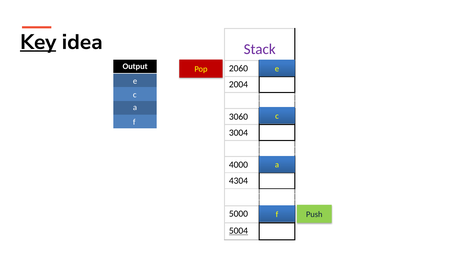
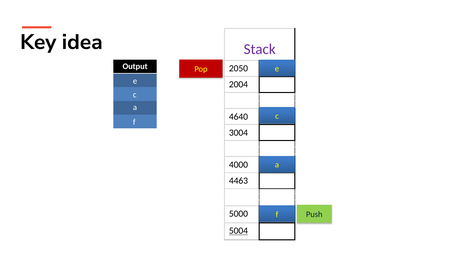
Key underline: present -> none (38, 42)
2060: 2060 -> 2050 (238, 68)
3060: 3060 -> 4640 (238, 116)
4304: 4304 -> 4463 (238, 180)
